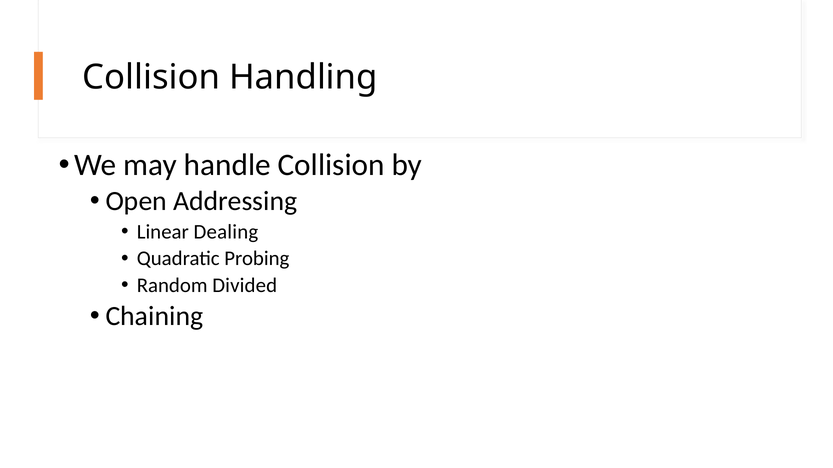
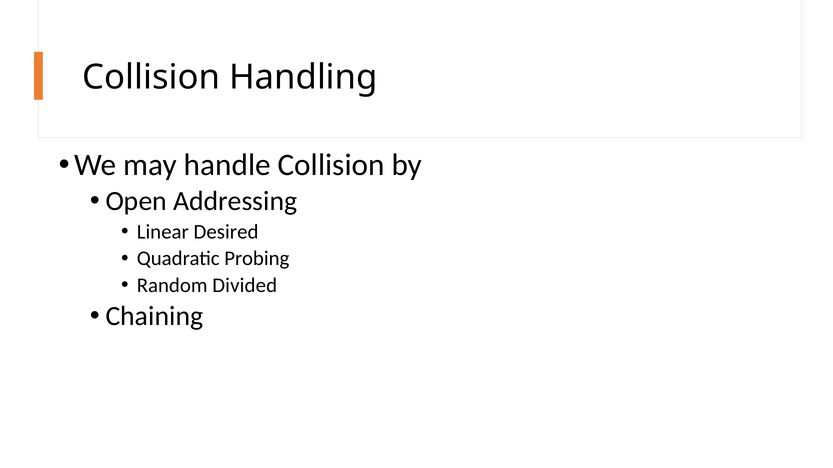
Dealing: Dealing -> Desired (226, 232)
